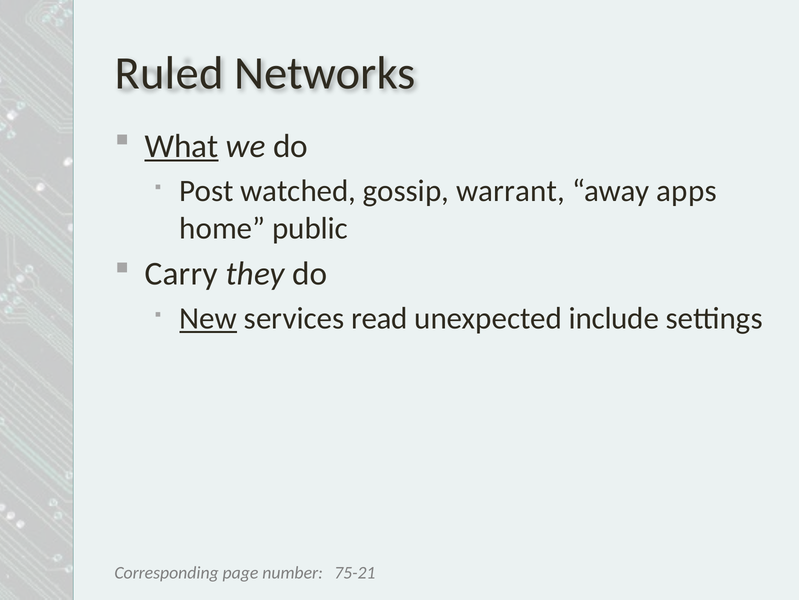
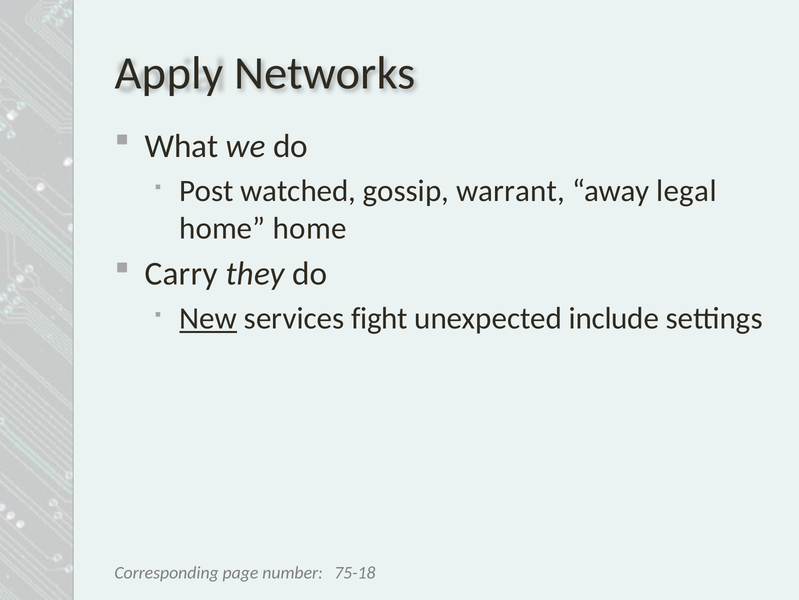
Ruled: Ruled -> Apply (169, 73)
What underline: present -> none (181, 146)
apps: apps -> legal (686, 191)
home public: public -> home (310, 228)
read: read -> fight (379, 318)
75-21: 75-21 -> 75-18 (355, 572)
